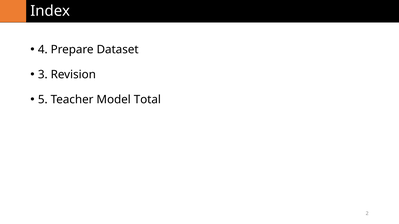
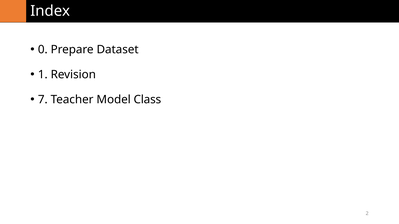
4: 4 -> 0 (43, 50)
3: 3 -> 1 (43, 75)
5: 5 -> 7 (43, 100)
Total: Total -> Class (147, 100)
